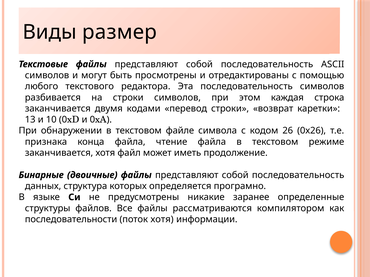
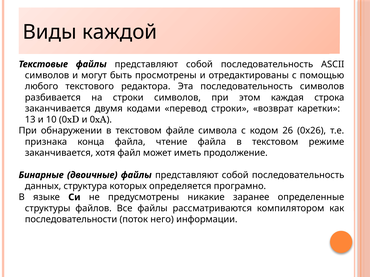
размер: размер -> каждой (120, 32)
поток хотя: хотя -> него (162, 220)
